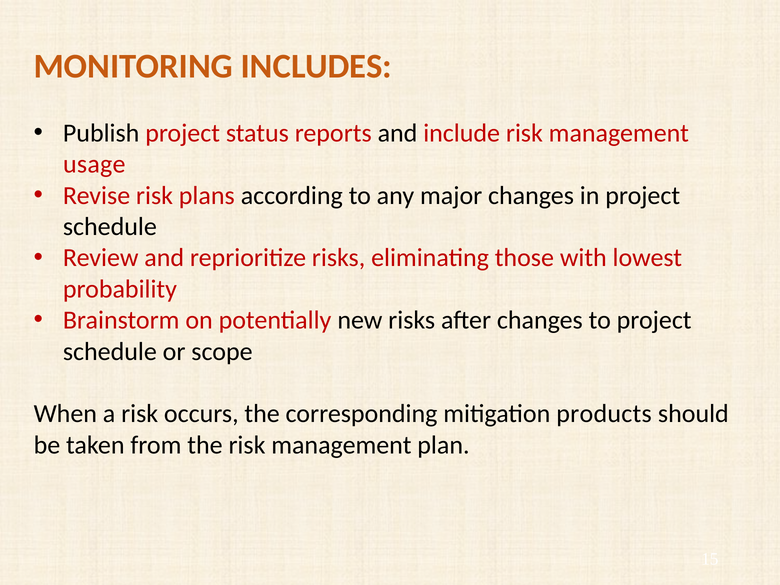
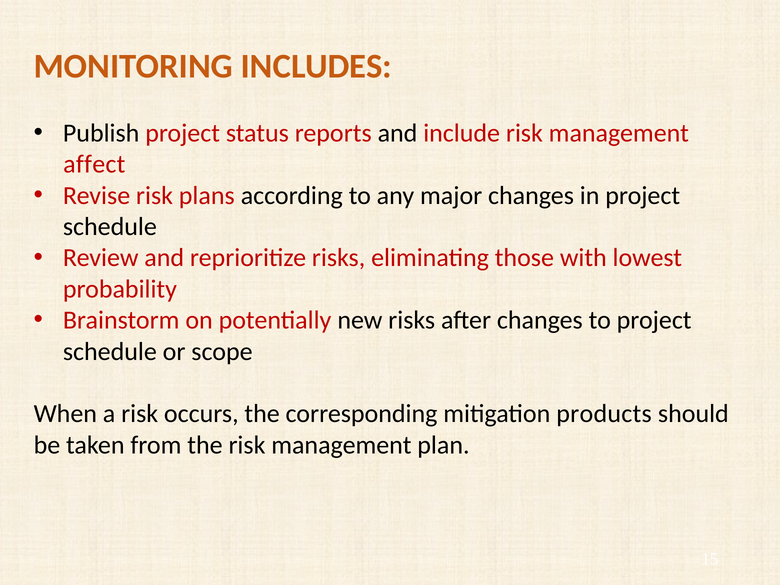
usage: usage -> affect (94, 164)
